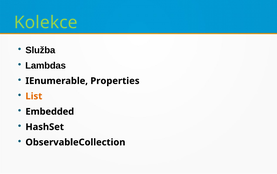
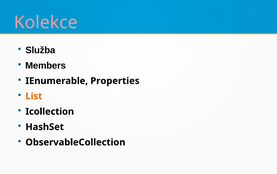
Kolekce colour: light green -> pink (46, 23)
Lambdas: Lambdas -> Members (46, 66)
Embedded: Embedded -> Icollection (50, 112)
